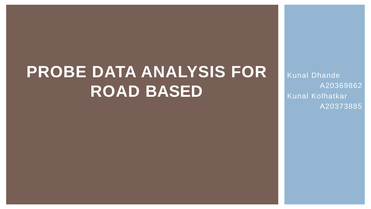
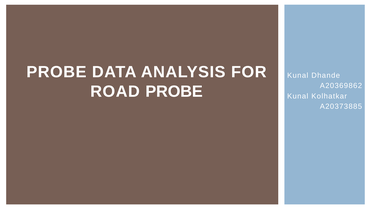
ROAD BASED: BASED -> PROBE (174, 91)
